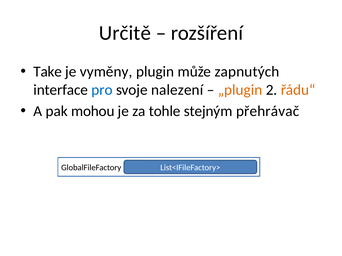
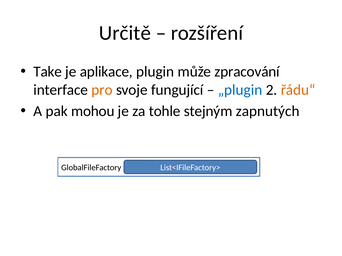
vyměny: vyměny -> aplikace (106, 72)
zapnutých: zapnutých -> zpracování (247, 72)
pro colour: blue -> orange (102, 90)
nalezení: nalezení -> fungující (177, 90)
„plugin colour: orange -> blue (240, 90)
přehrávač: přehrávač -> zapnutých (268, 111)
